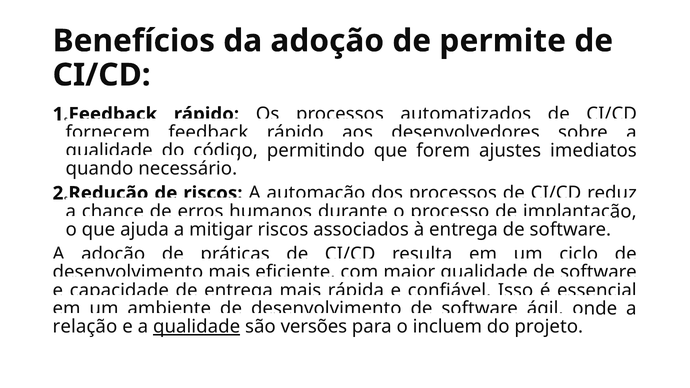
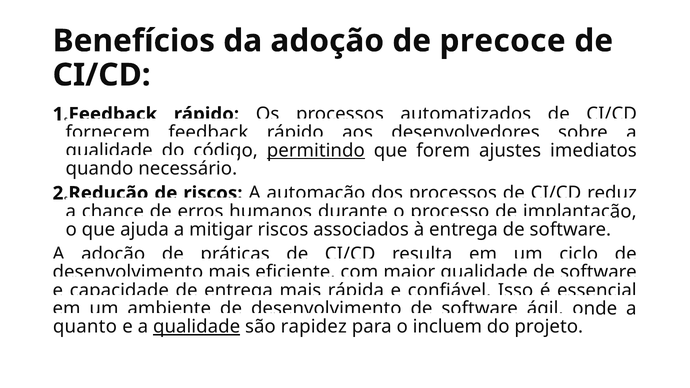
permite: permite -> precoce (503, 41)
permitindo underline: none -> present (316, 151)
relação: relação -> quanto (85, 327)
versões: versões -> rapidez (314, 327)
